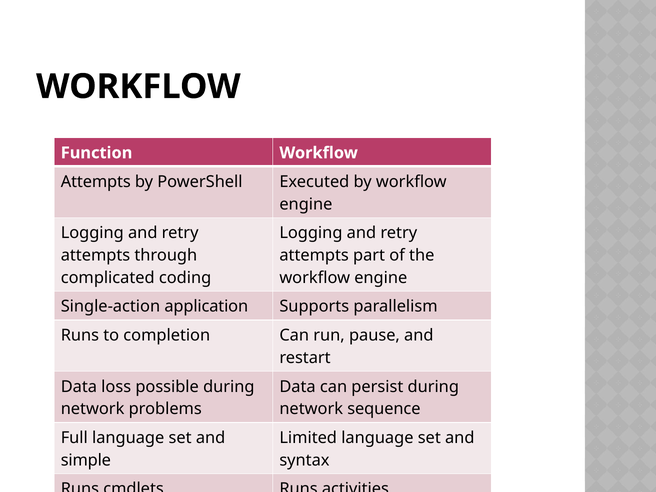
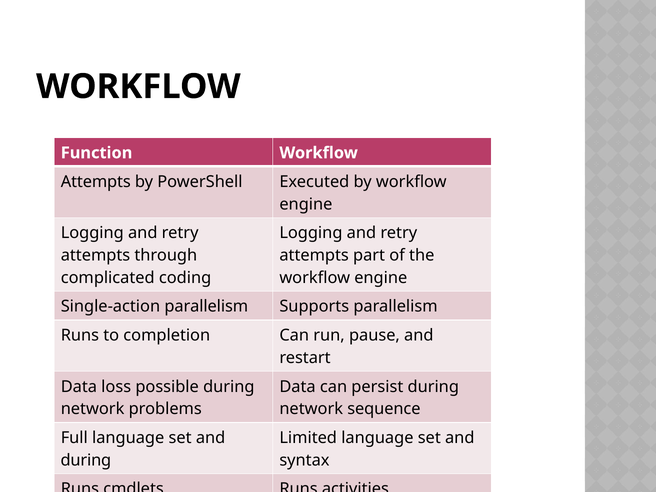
Single-action application: application -> parallelism (206, 307)
simple: simple -> during (86, 460)
